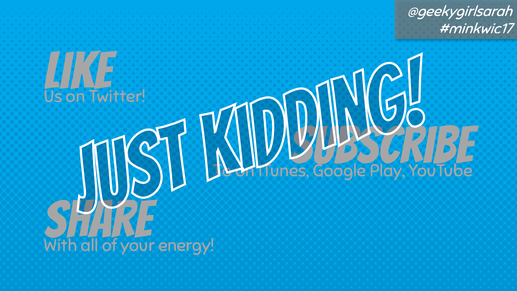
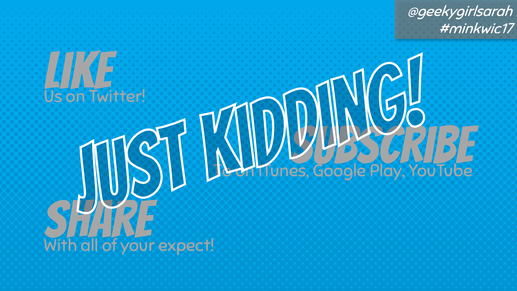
energy: energy -> expect (186, 245)
